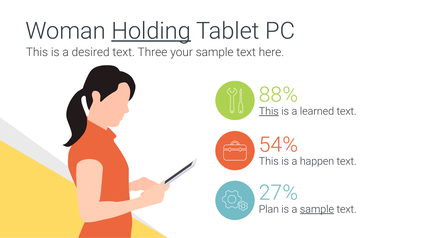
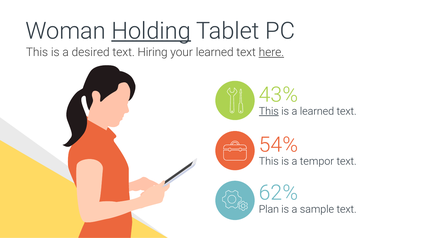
Three: Three -> Hiring (153, 52)
your sample: sample -> learned (215, 52)
here underline: none -> present (271, 52)
88%: 88% -> 43% (278, 95)
happen: happen -> tempor (317, 162)
27%: 27% -> 62% (278, 193)
sample underline: present -> none (317, 210)
